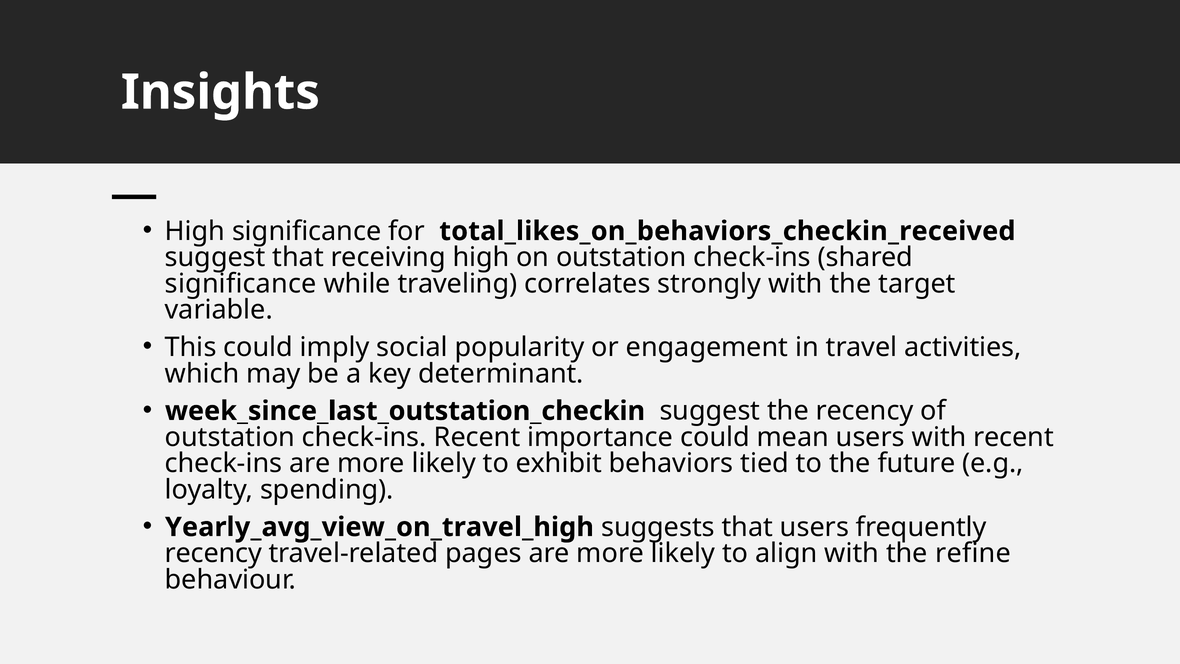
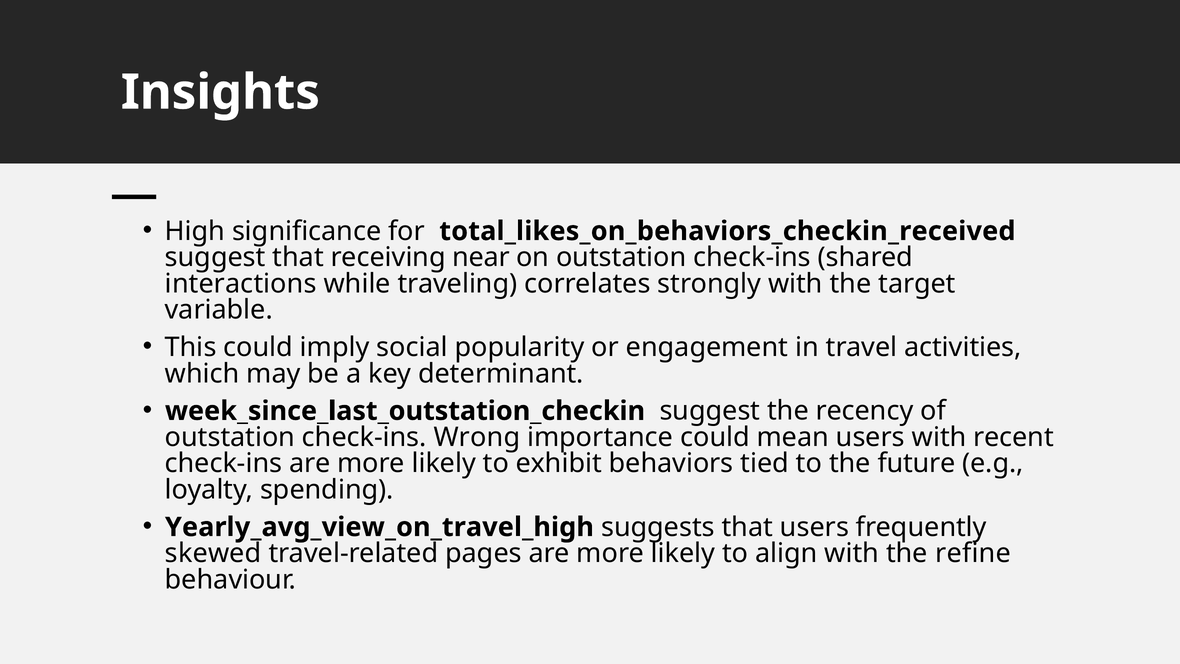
receiving high: high -> near (481, 257)
significance: significance -> interactions (241, 284)
check-ins Recent: Recent -> Wrong (477, 437)
recency: recency -> skewed (213, 553)
